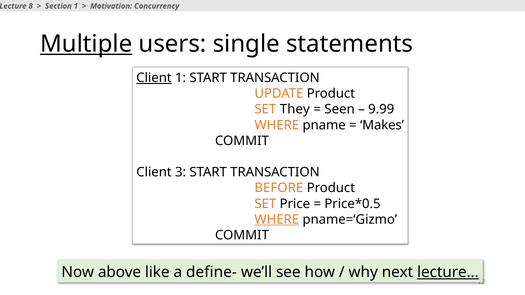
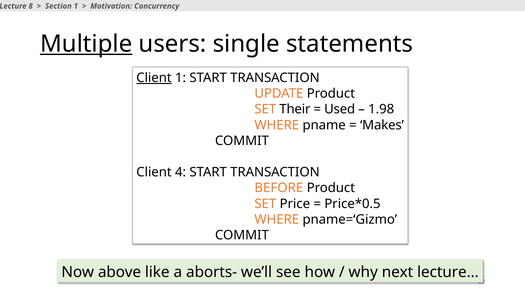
They: They -> Their (295, 109)
Seen: Seen -> Used (340, 109)
9.99: 9.99 -> 1.98 (381, 109)
3: 3 -> 4 (181, 172)
WHERE underline: present -> none (277, 220)
define-: define- -> aborts- (212, 272)
lecture… underline: present -> none (448, 272)
